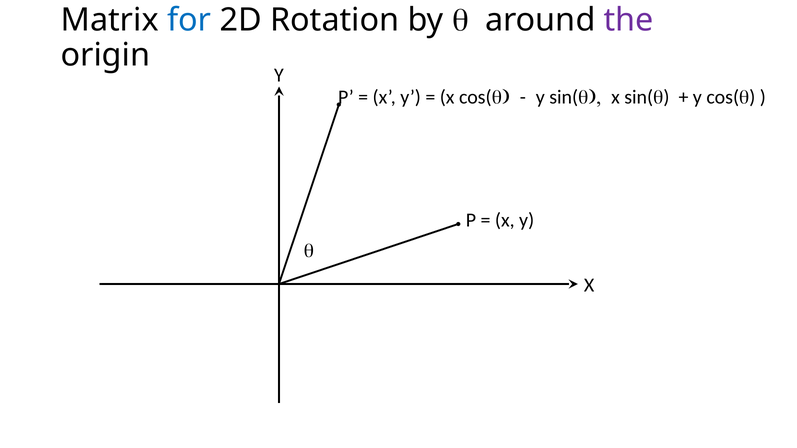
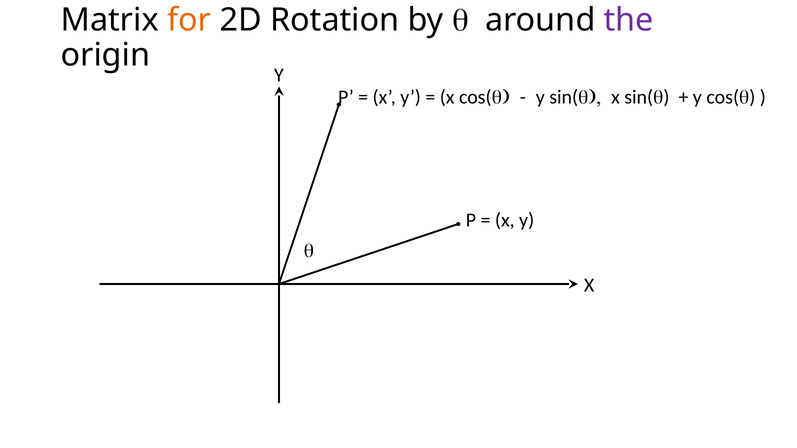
for colour: blue -> orange (189, 20)
